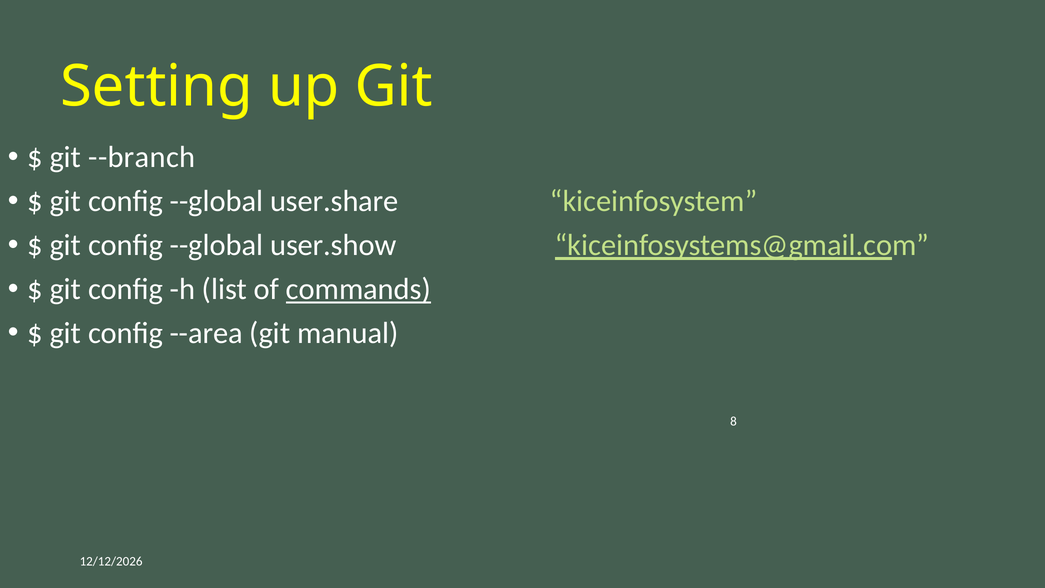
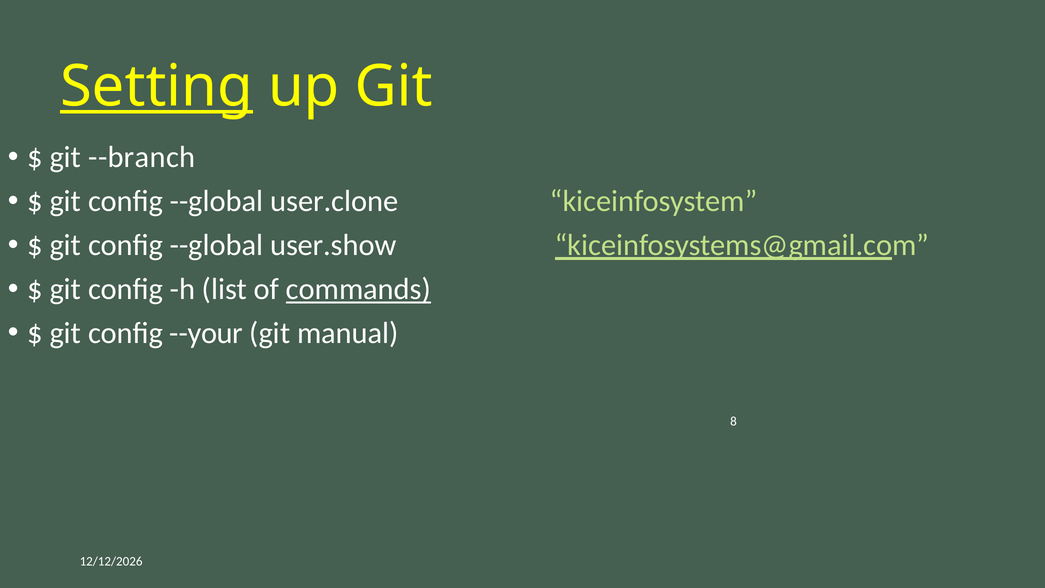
Setting underline: none -> present (157, 87)
user.share: user.share -> user.clone (334, 201)
--area: --area -> --your (206, 333)
